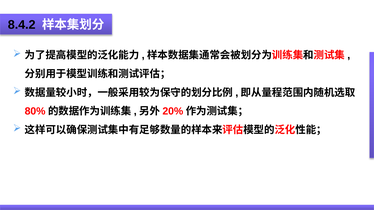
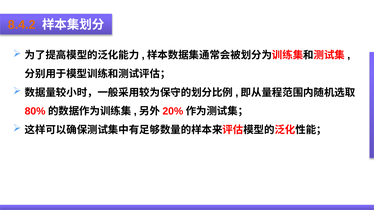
8.4.2 colour: black -> orange (22, 25)
